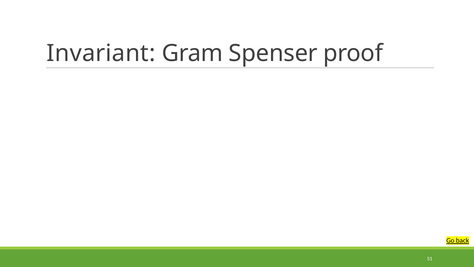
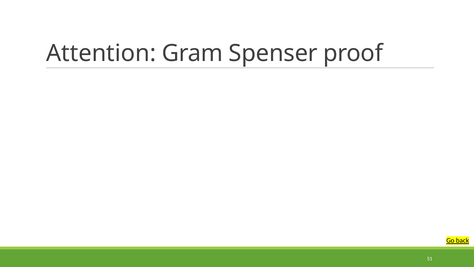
Invariant: Invariant -> Attention (101, 53)
